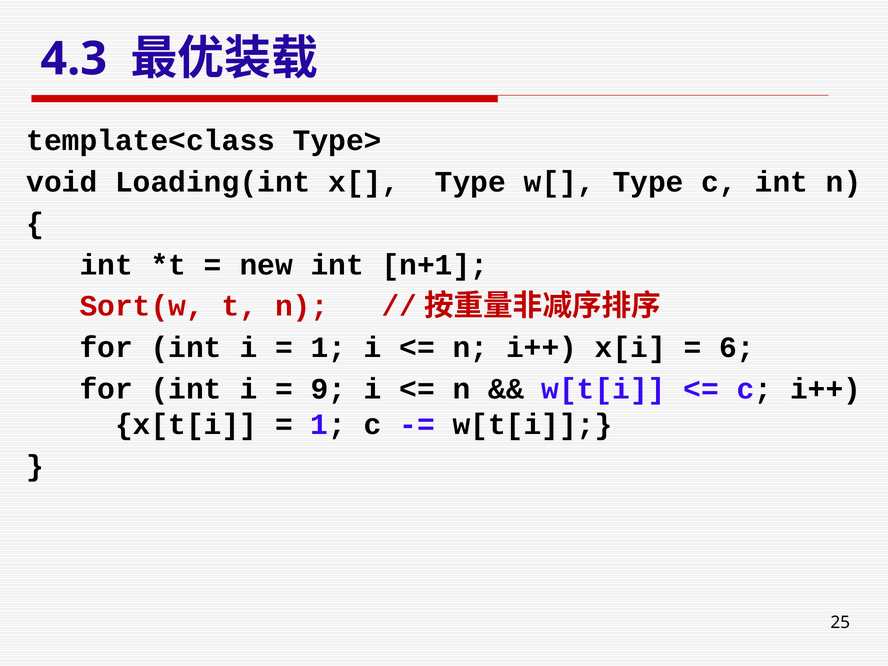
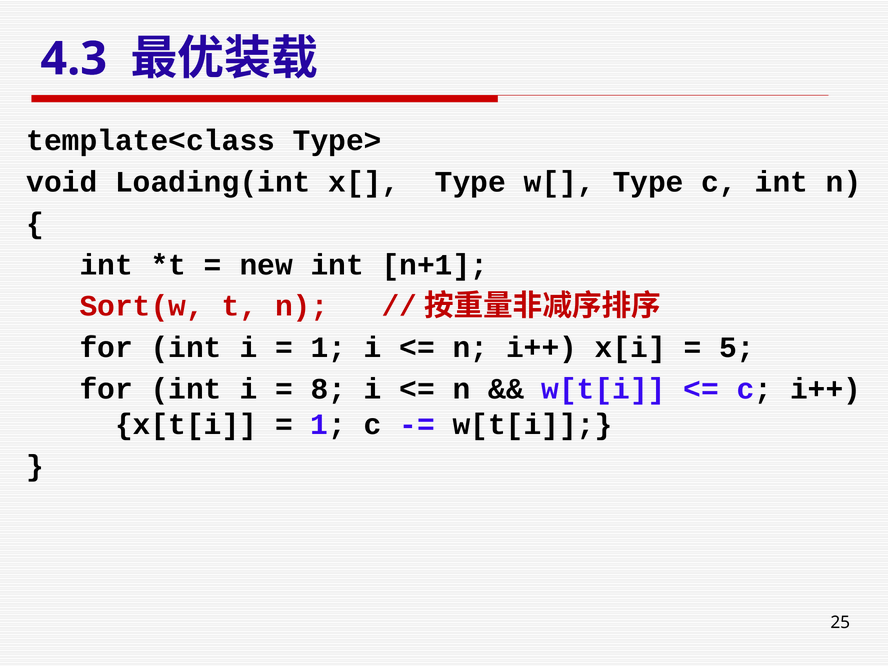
6: 6 -> 5 (737, 348)
9: 9 -> 8 (328, 389)
